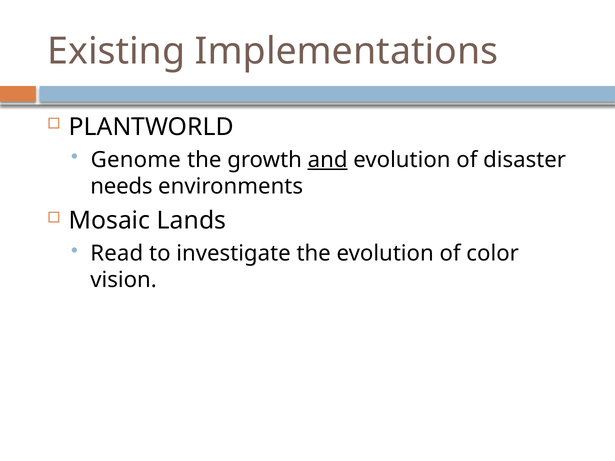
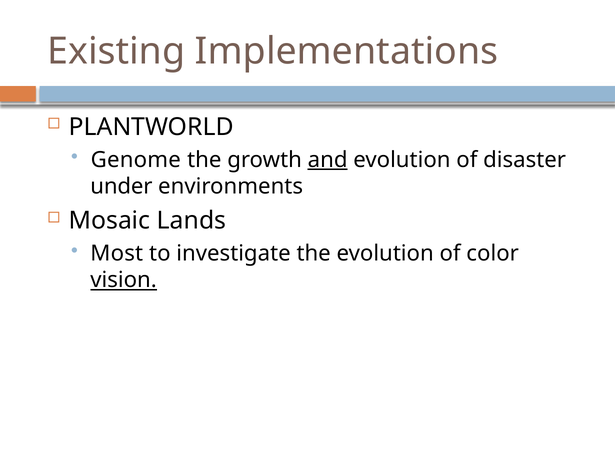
needs: needs -> under (121, 187)
Read: Read -> Most (117, 254)
vision underline: none -> present (124, 280)
